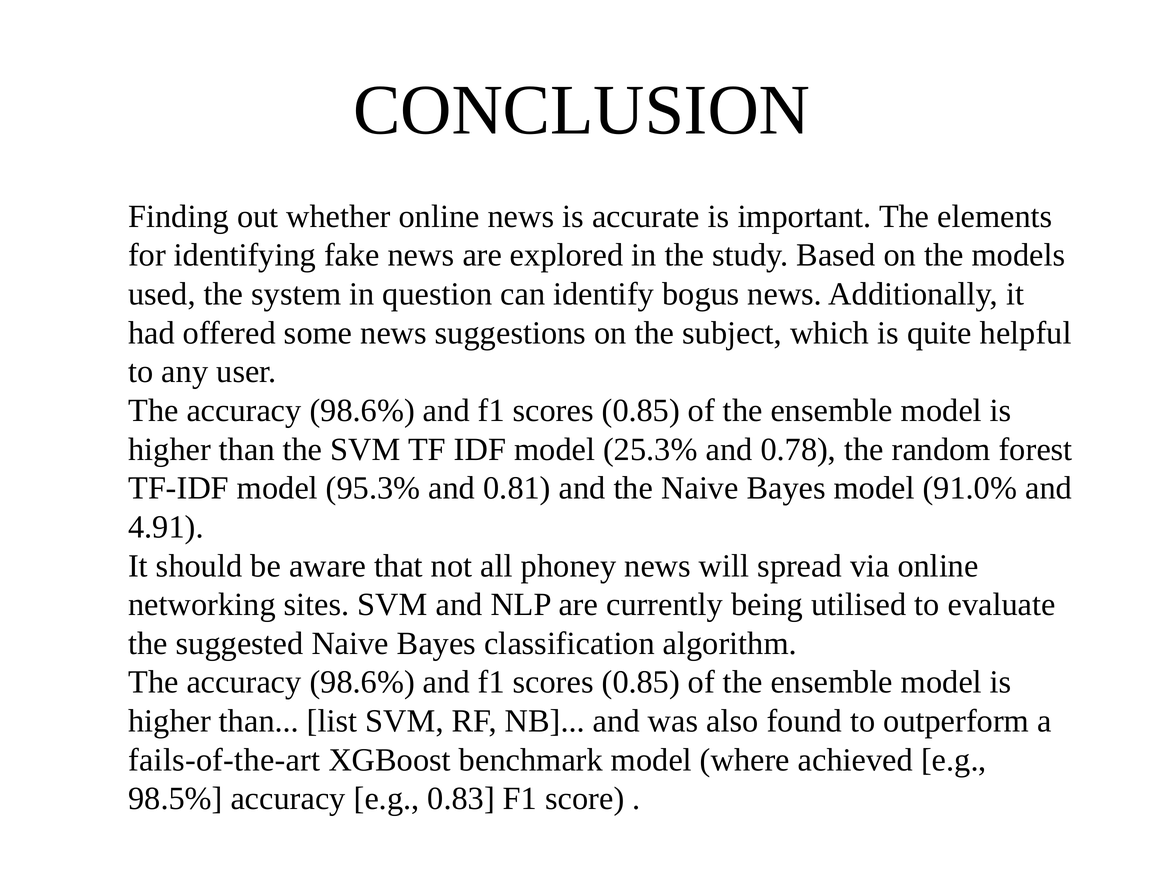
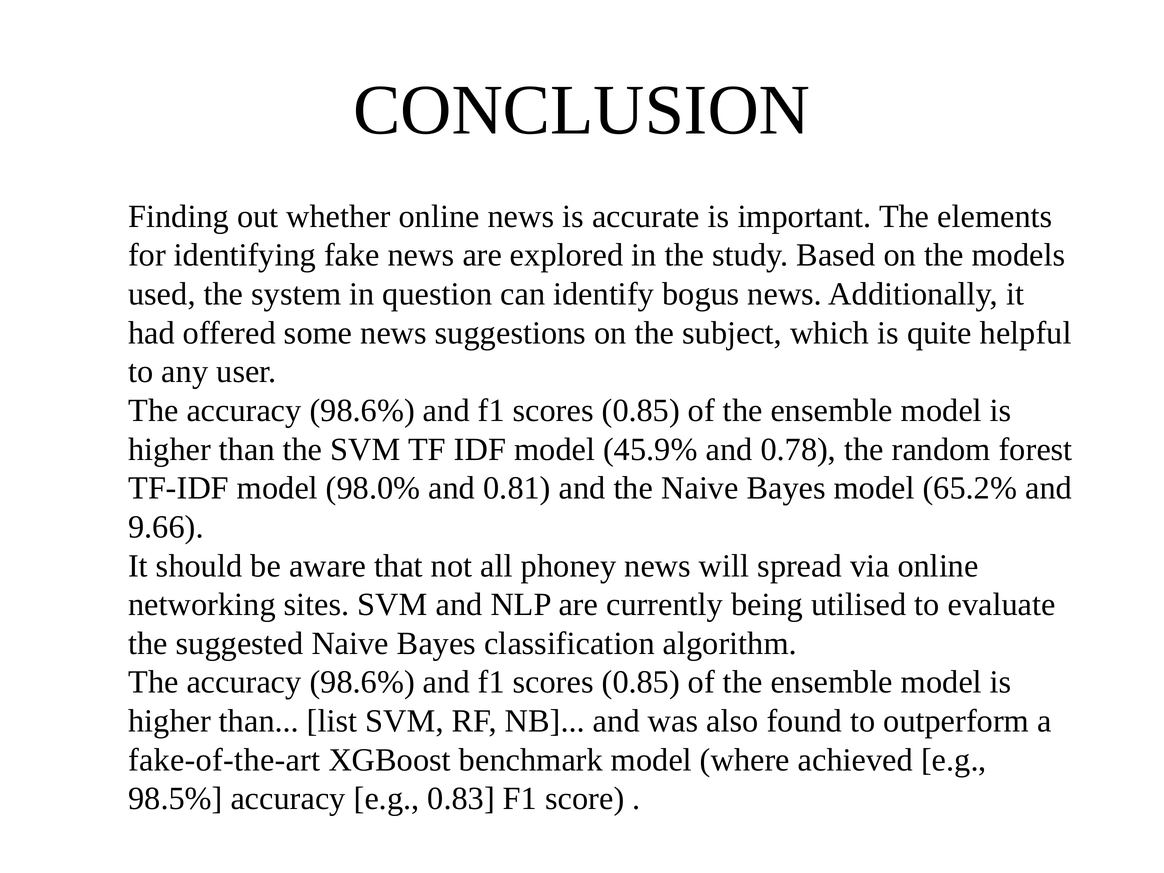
25.3%: 25.3% -> 45.9% (650, 449)
95.3%: 95.3% -> 98.0% (373, 488)
91.0%: 91.0% -> 65.2% (970, 488)
4.91: 4.91 -> 9.66 (166, 527)
fails-of-the-art: fails-of-the-art -> fake-of-the-art (224, 760)
